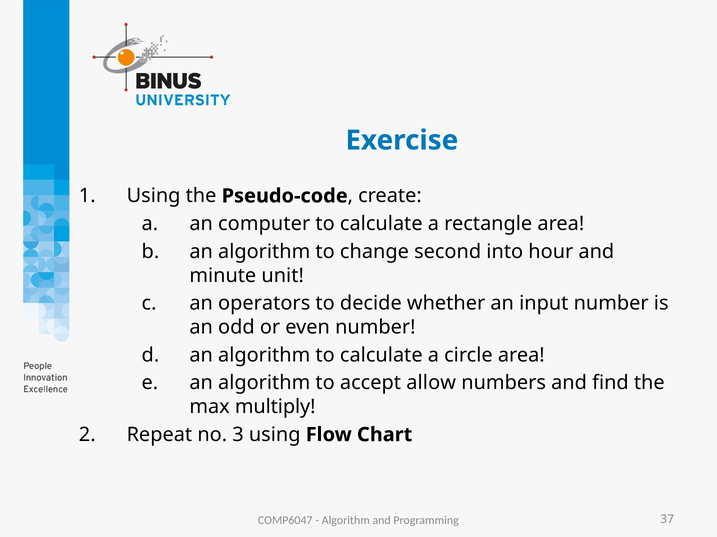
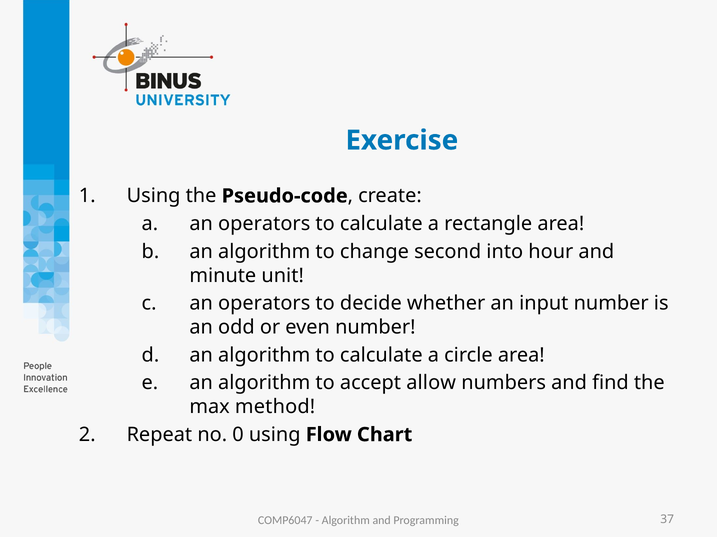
a an computer: computer -> operators (264, 224)
multiply: multiply -> method (275, 407)
3: 3 -> 0 (238, 435)
